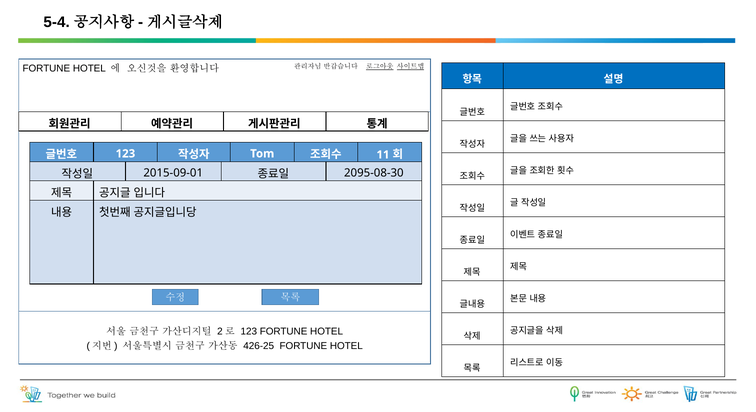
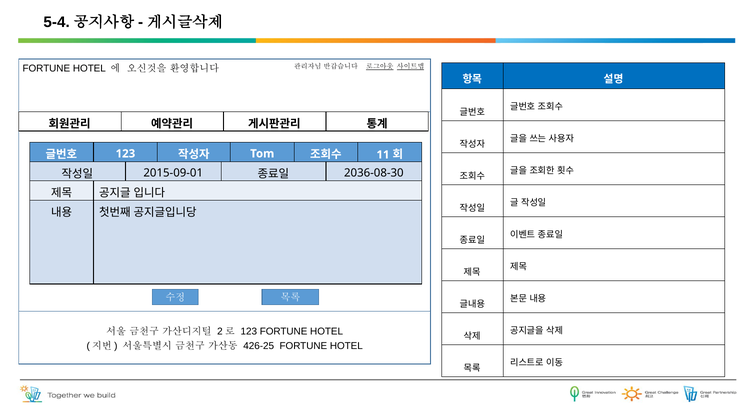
2095-08-30: 2095-08-30 -> 2036-08-30 (374, 173)
